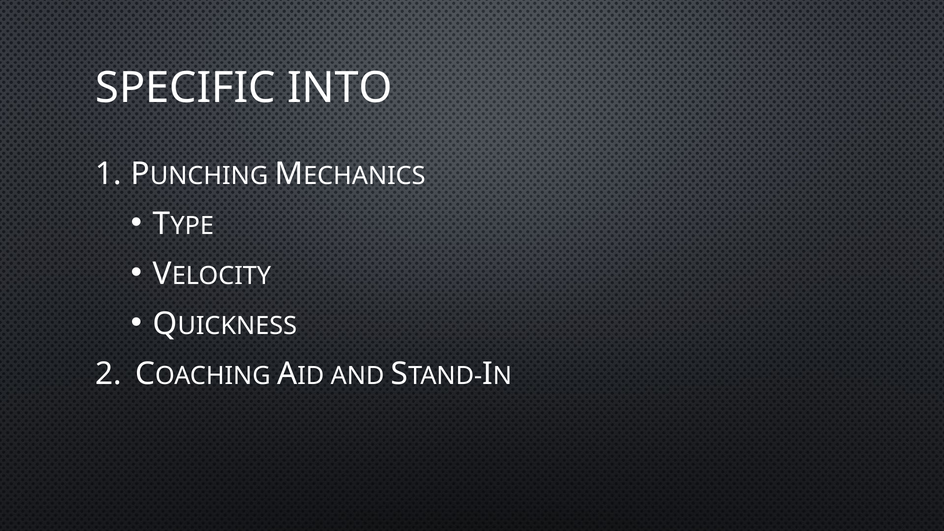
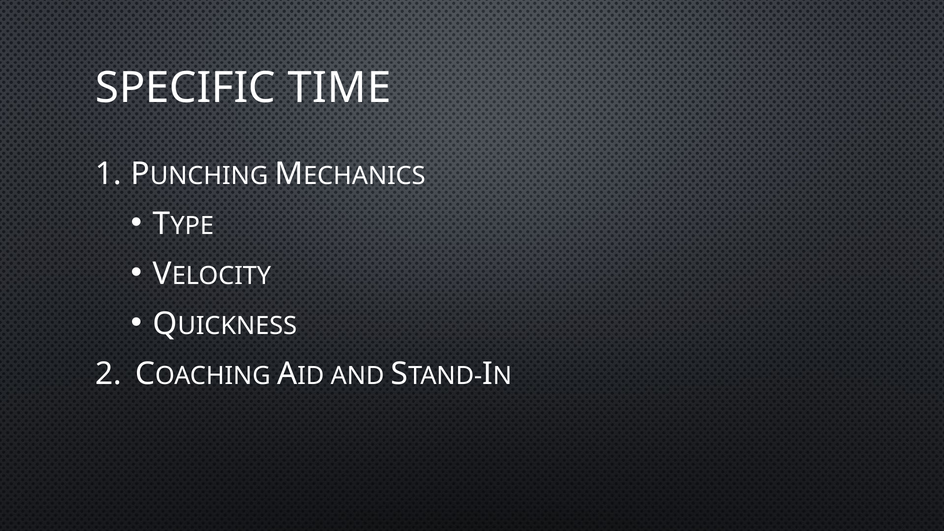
INTO: INTO -> TIME (340, 88)
